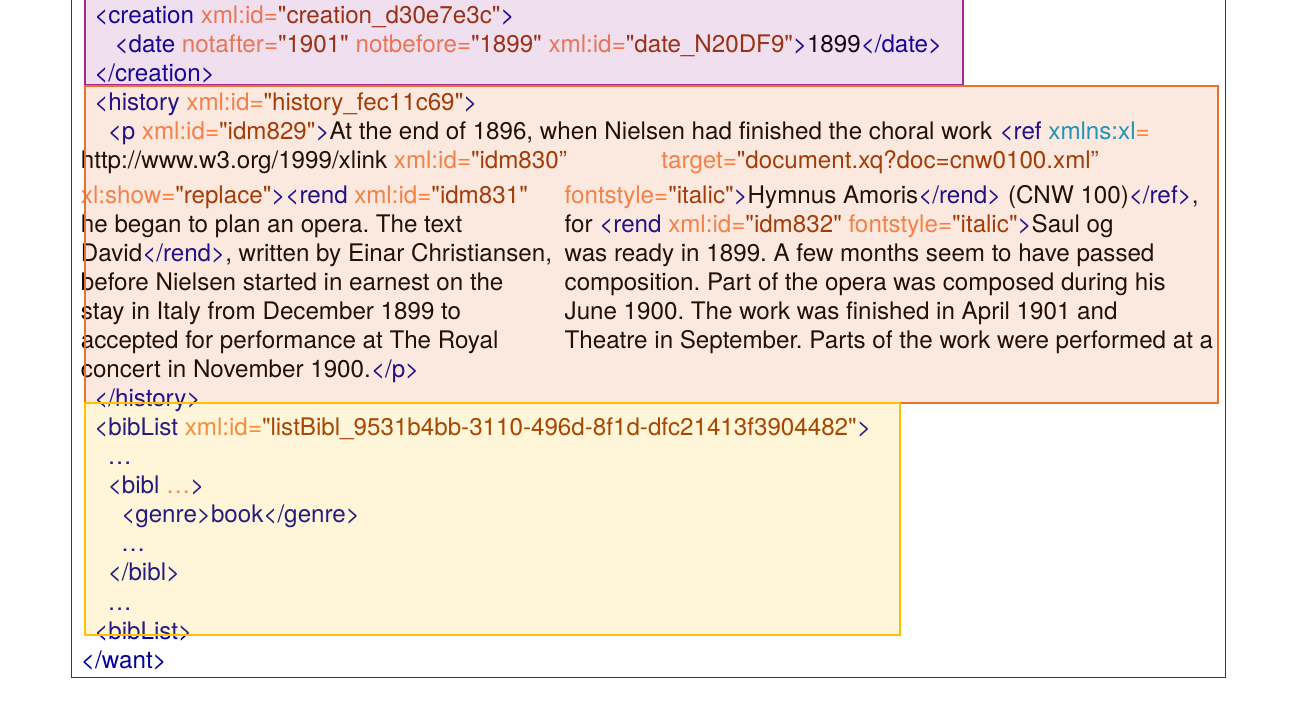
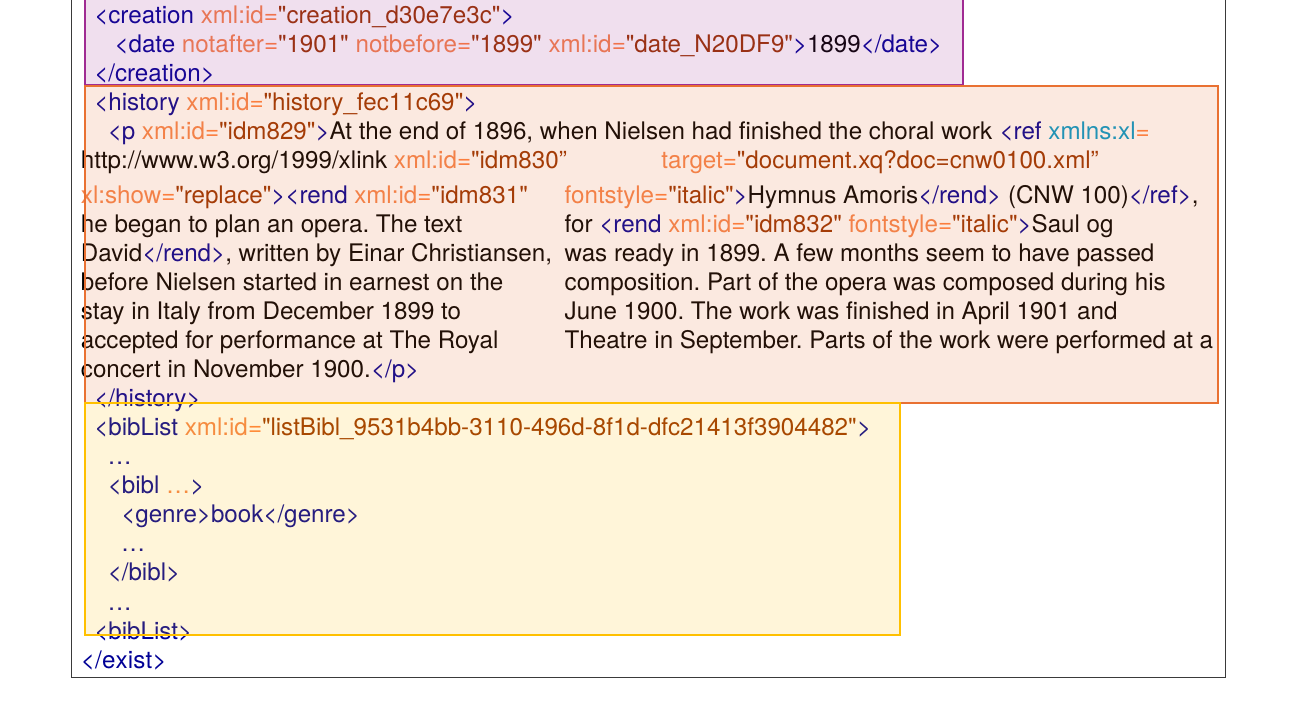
</want>: </want> -> </exist> (124, 660)
